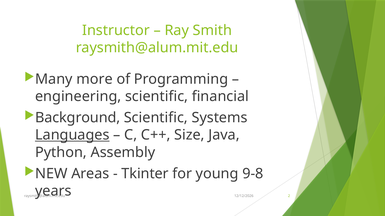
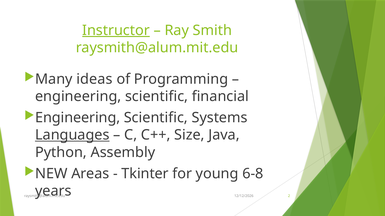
Instructor underline: none -> present (116, 30)
more: more -> ideas (94, 79)
Background: Background -> Engineering (78, 118)
9-8: 9-8 -> 6-8 (253, 174)
